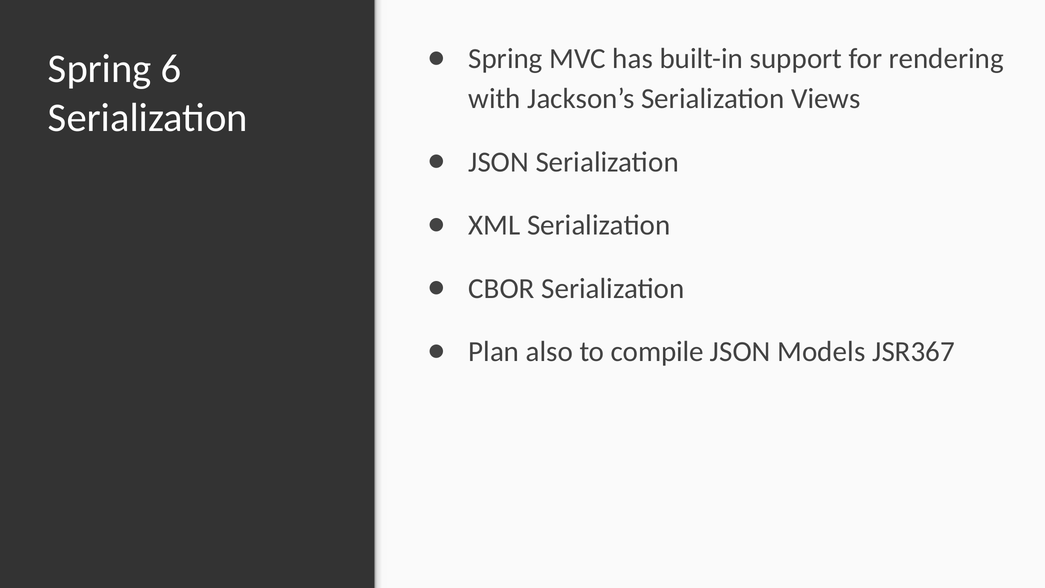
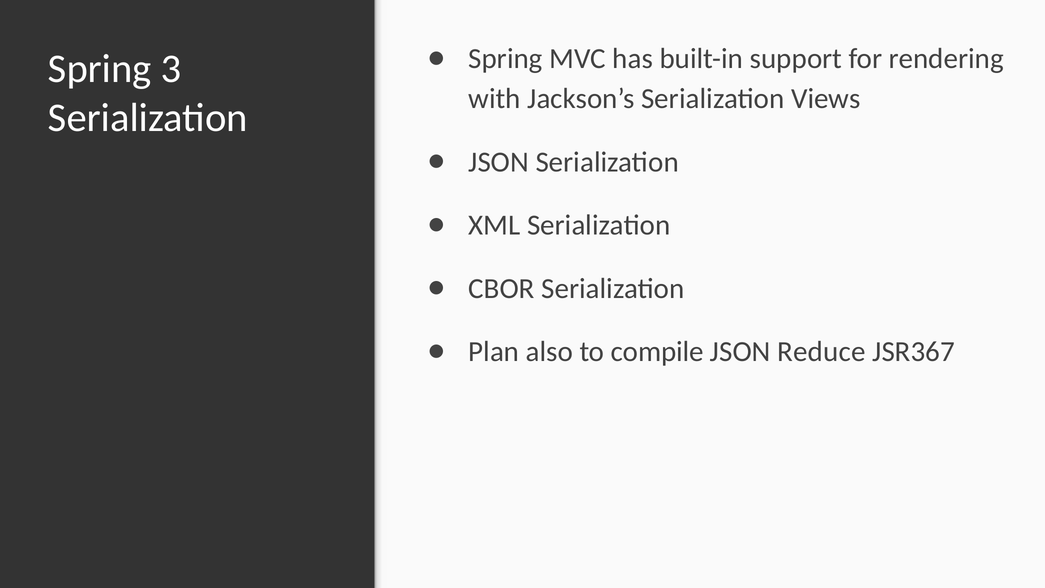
6: 6 -> 3 (171, 69)
Models: Models -> Reduce (821, 352)
